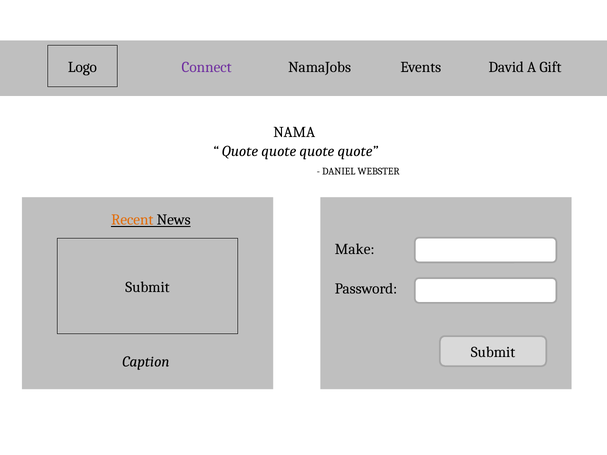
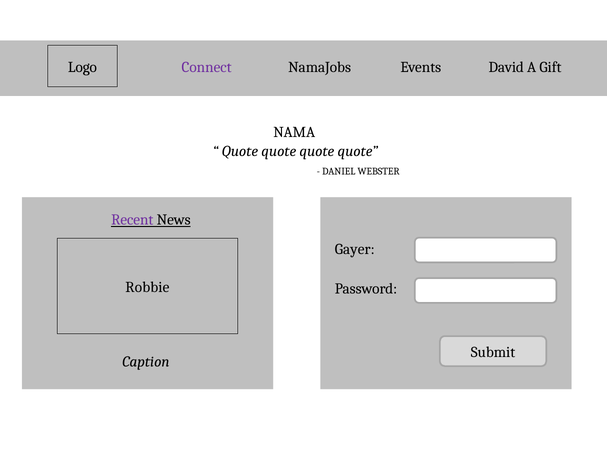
Recent colour: orange -> purple (132, 220)
Make: Make -> Gayer (355, 249)
Submit: Submit -> Robbie (147, 287)
